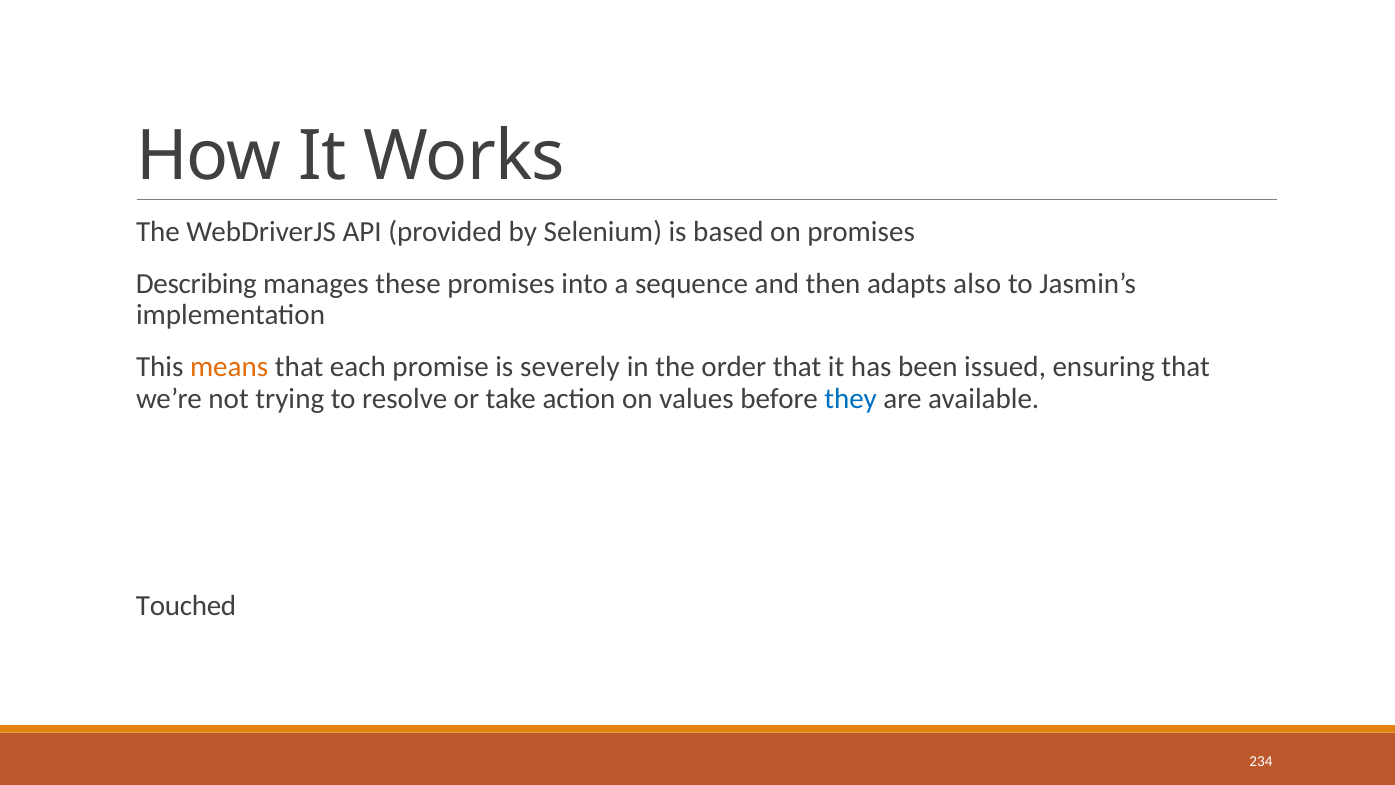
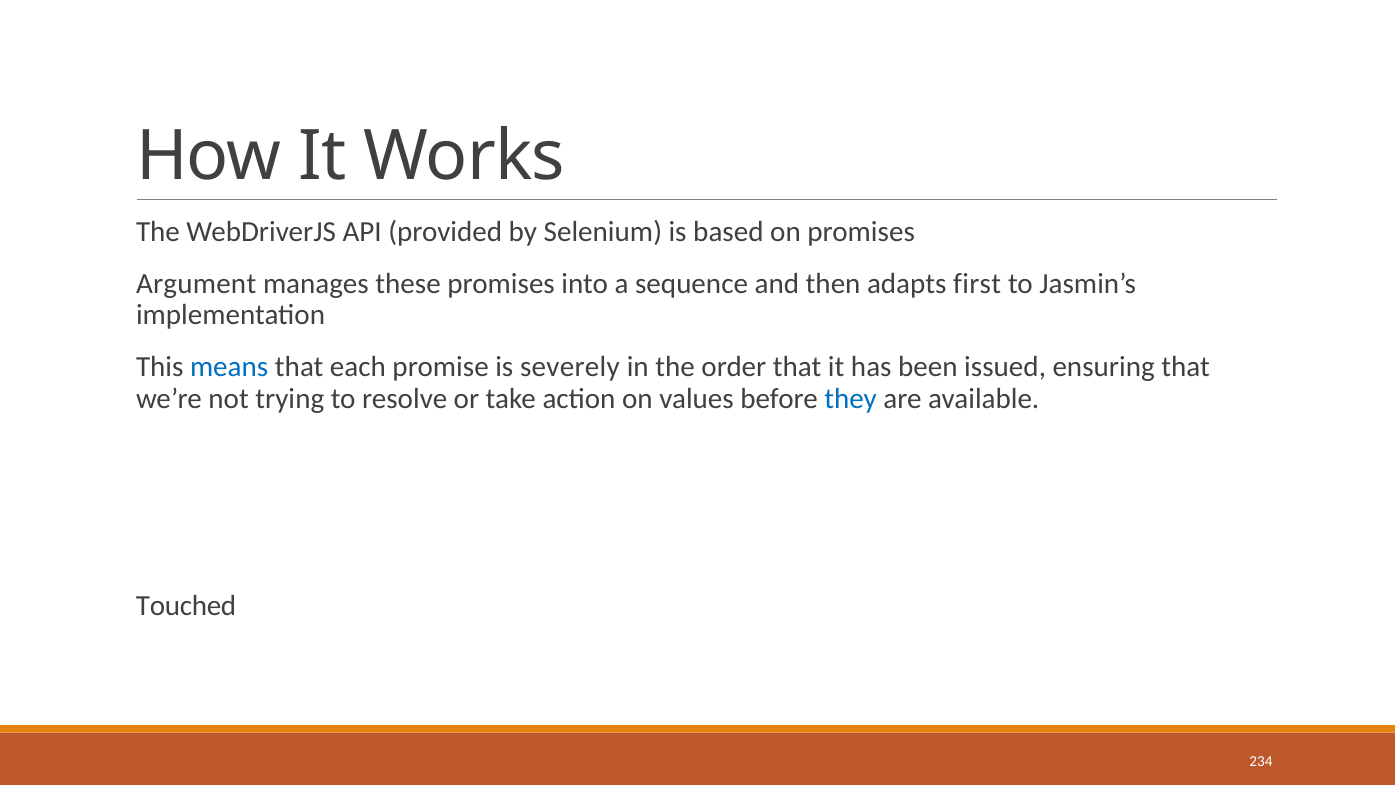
Describing: Describing -> Argument (196, 284)
also: also -> first (977, 284)
means colour: orange -> blue (229, 367)
